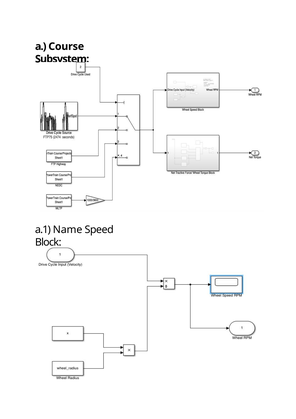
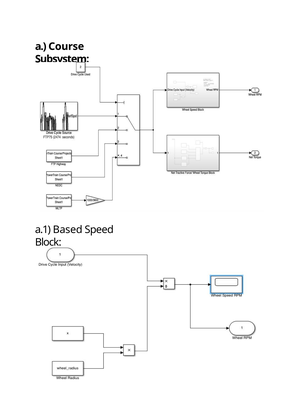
Name: Name -> Based (68, 230)
